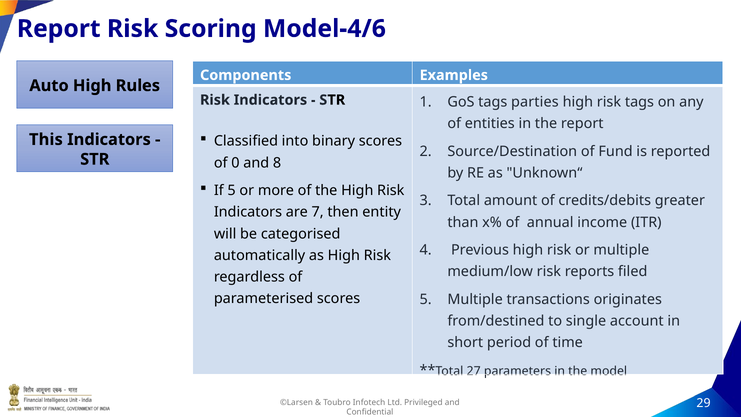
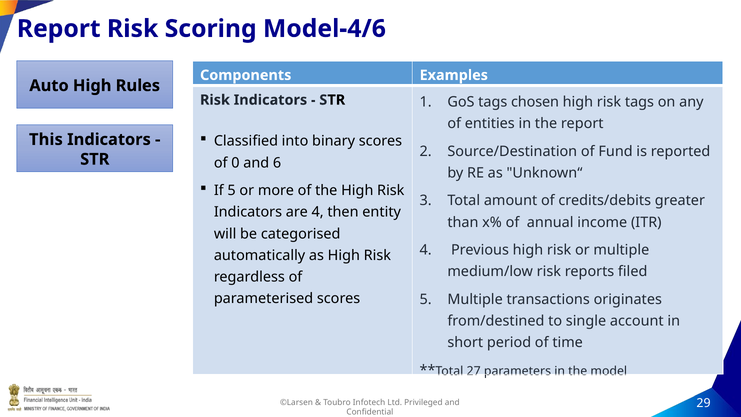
parties: parties -> chosen (535, 102)
8: 8 -> 6 (277, 163)
are 7: 7 -> 4 (318, 212)
